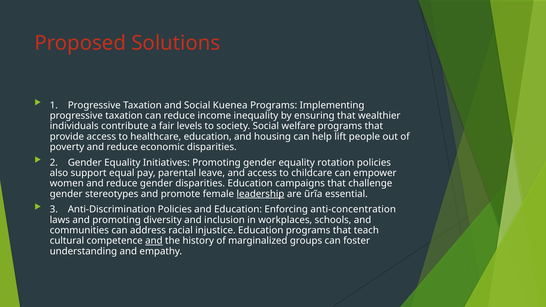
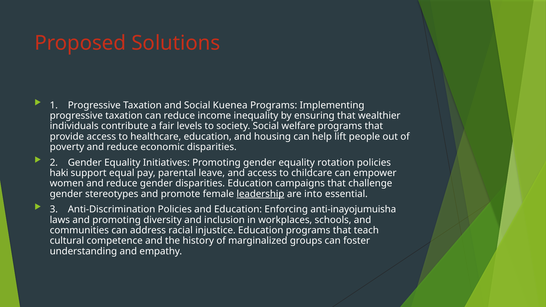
also: also -> haki (59, 173)
ũrĩa: ũrĩa -> into (313, 194)
anti-concentration: anti-concentration -> anti-inayojumuisha (353, 210)
and underline: present -> none (154, 241)
